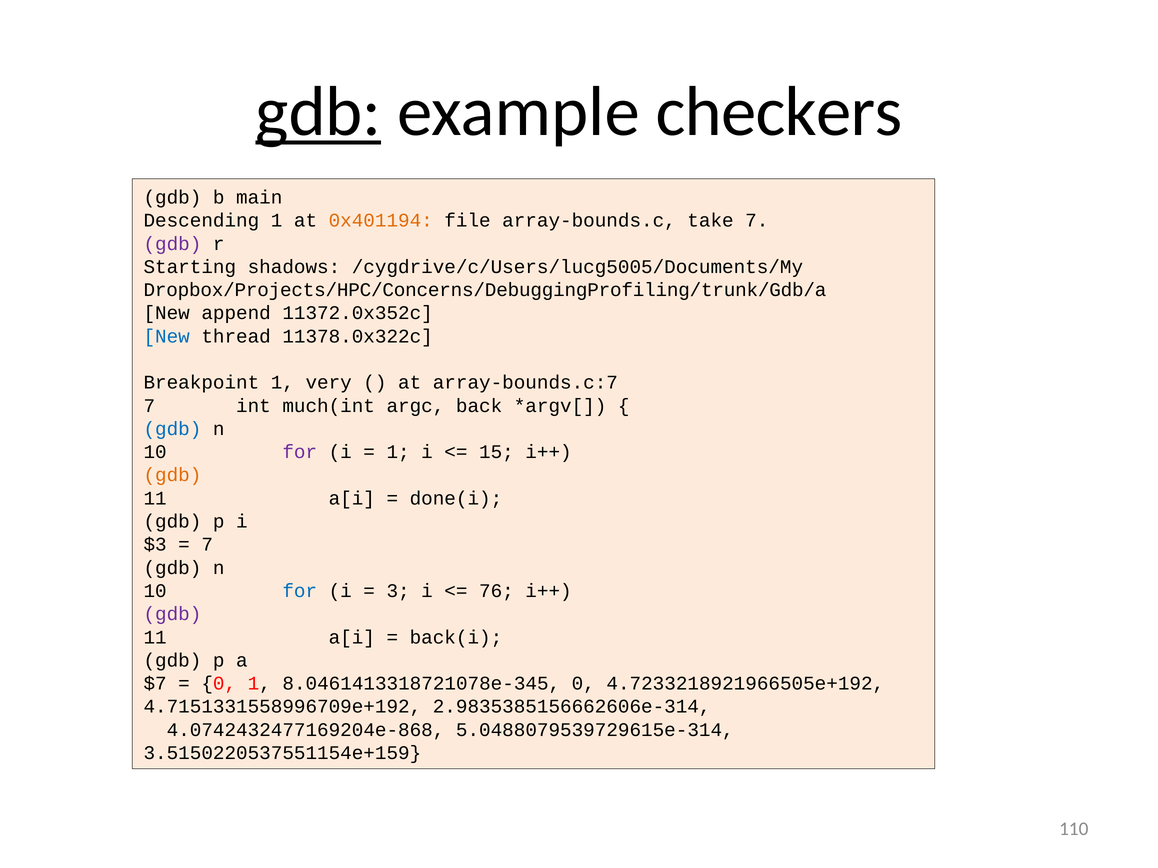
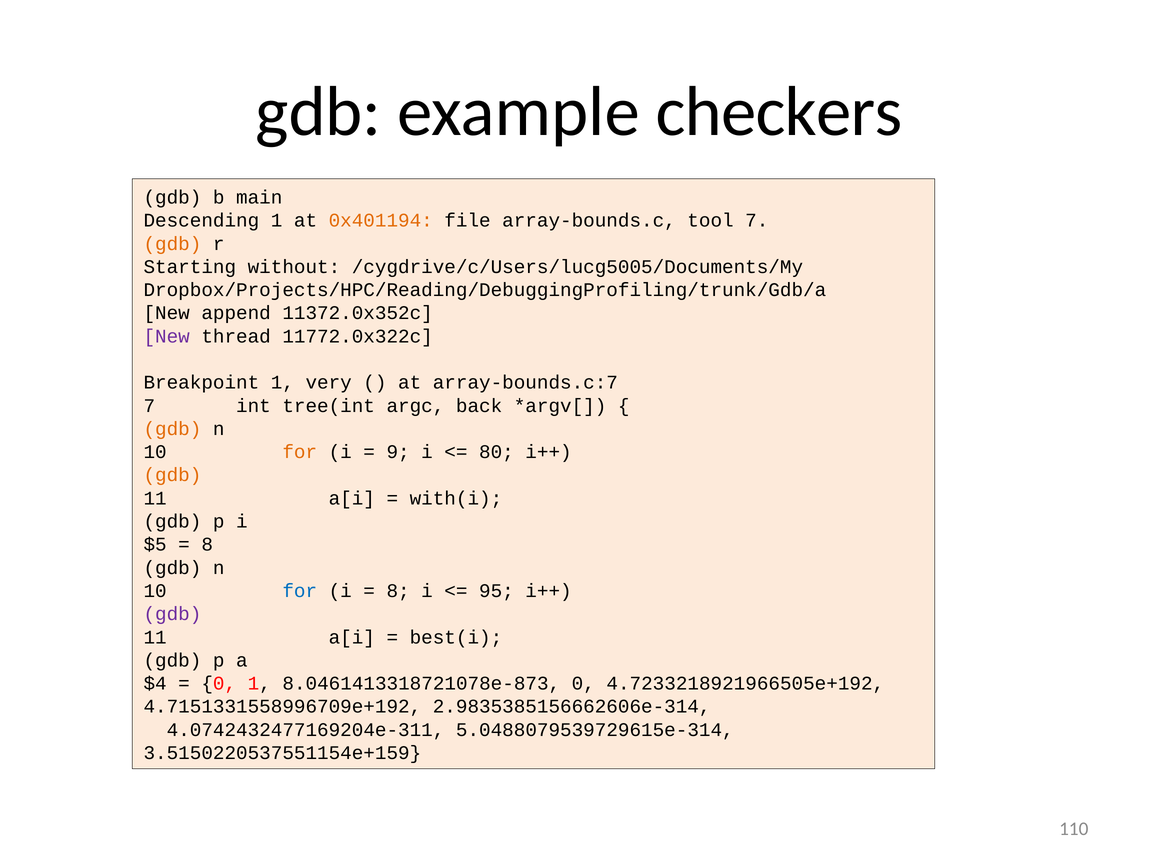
gdb underline: present -> none (318, 112)
take: take -> tool (711, 221)
gdb colour: purple -> orange (172, 244)
shadows: shadows -> without (294, 267)
Dropbox/Projects/HPC/Concerns/DebuggingProfiling/trunk/Gdb/a: Dropbox/Projects/HPC/Concerns/DebuggingProfiling/trunk/Gdb/a -> Dropbox/Projects/HPC/Reading/DebuggingProfiling/trunk/Gdb/a (485, 290)
New colour: blue -> purple (167, 336)
11378.0x322c: 11378.0x322c -> 11772.0x322c (358, 336)
much(int: much(int -> tree(int (329, 406)
gdb colour: blue -> orange (172, 429)
for colour: purple -> orange (300, 452)
1: 1 -> 9 (398, 452)
15: 15 -> 80 (496, 452)
done(i: done(i -> with(i (456, 499)
$3: $3 -> $5 (155, 545)
7: 7 -> 8 (207, 545)
3: 3 -> 8 (398, 591)
76: 76 -> 95 (496, 591)
back(i: back(i -> best(i (456, 638)
$7: $7 -> $4 (155, 684)
8.0461413318721078e-345: 8.0461413318721078e-345 -> 8.0461413318721078e-873 (421, 684)
4.0742432477169204e-868: 4.0742432477169204e-868 -> 4.0742432477169204e-311 (306, 730)
